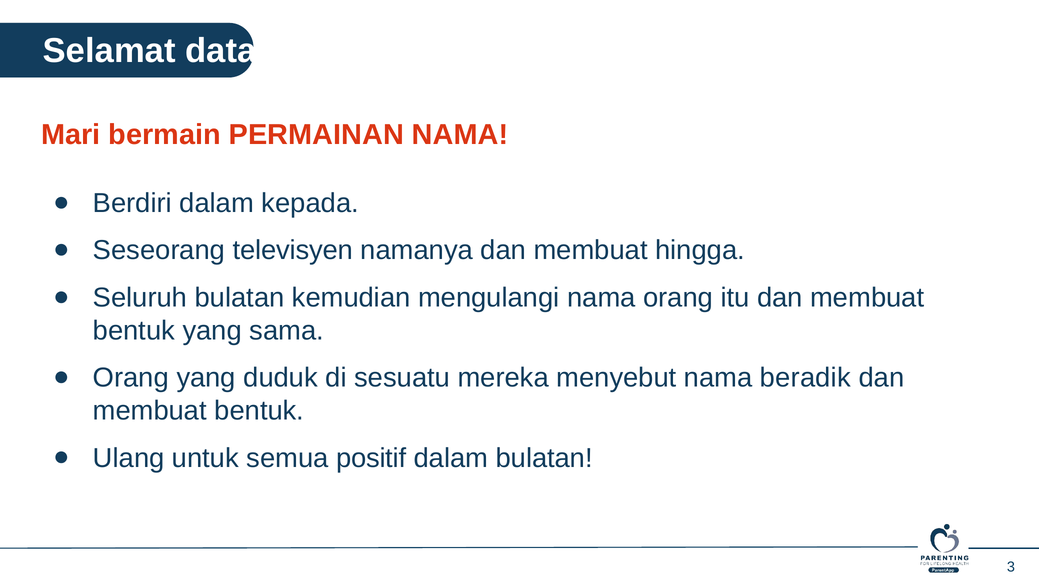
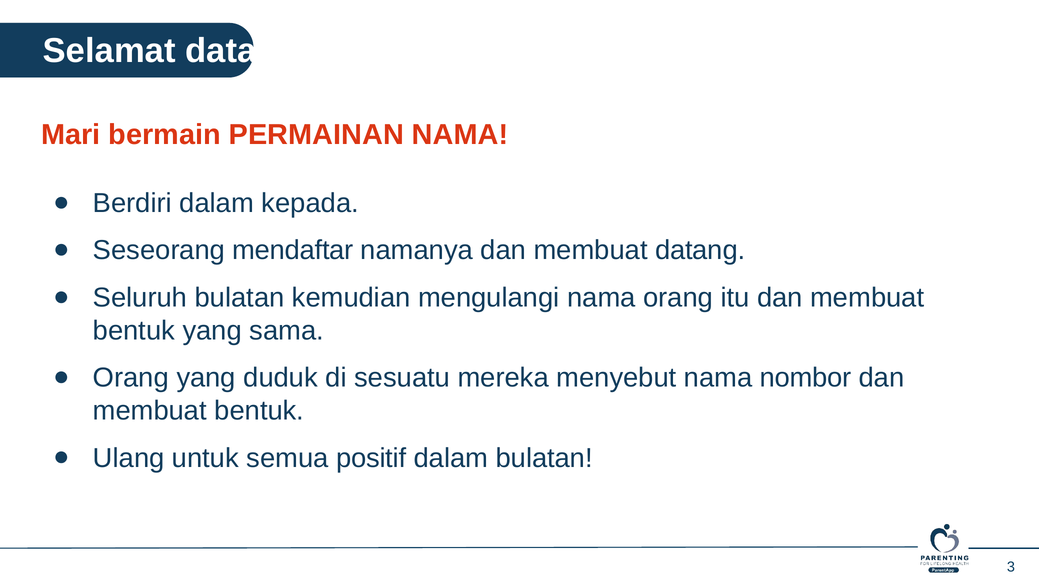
televisyen: televisyen -> mendaftar (293, 251)
membuat hingga: hingga -> datang (700, 251)
beradik: beradik -> nombor (806, 378)
